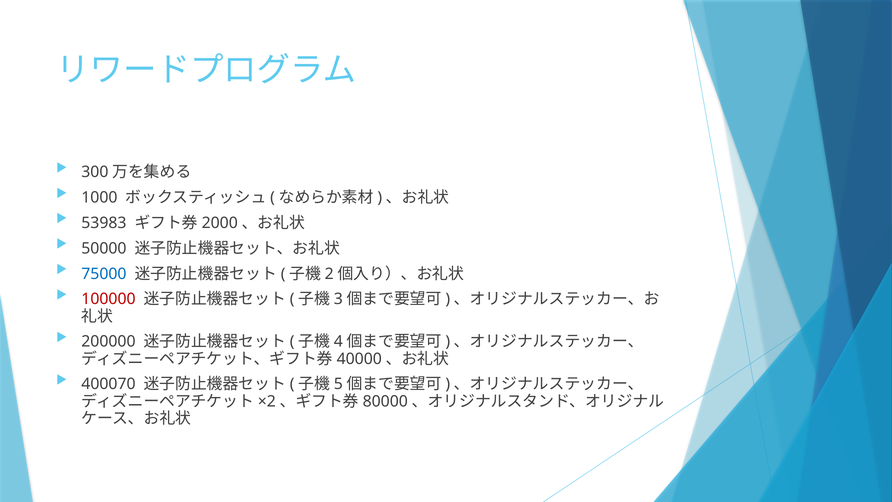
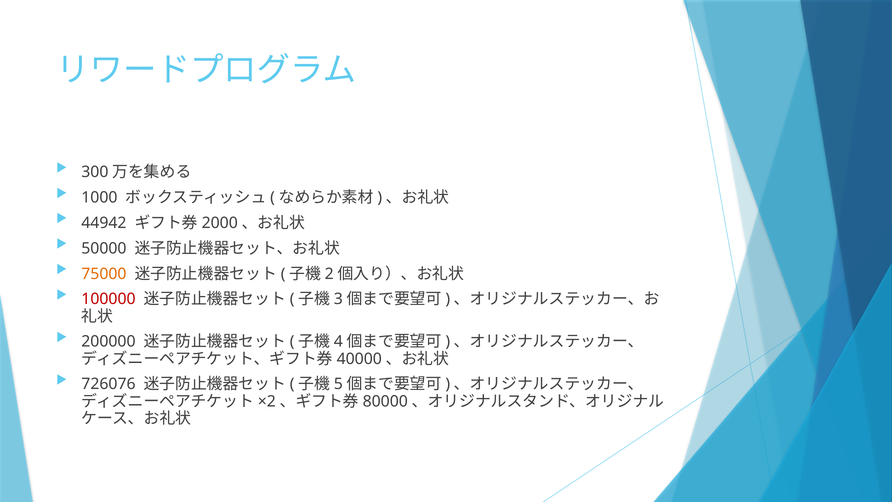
53983: 53983 -> 44942 (104, 223)
75000 colour: blue -> orange (104, 274)
400070: 400070 -> 726076 (108, 384)
